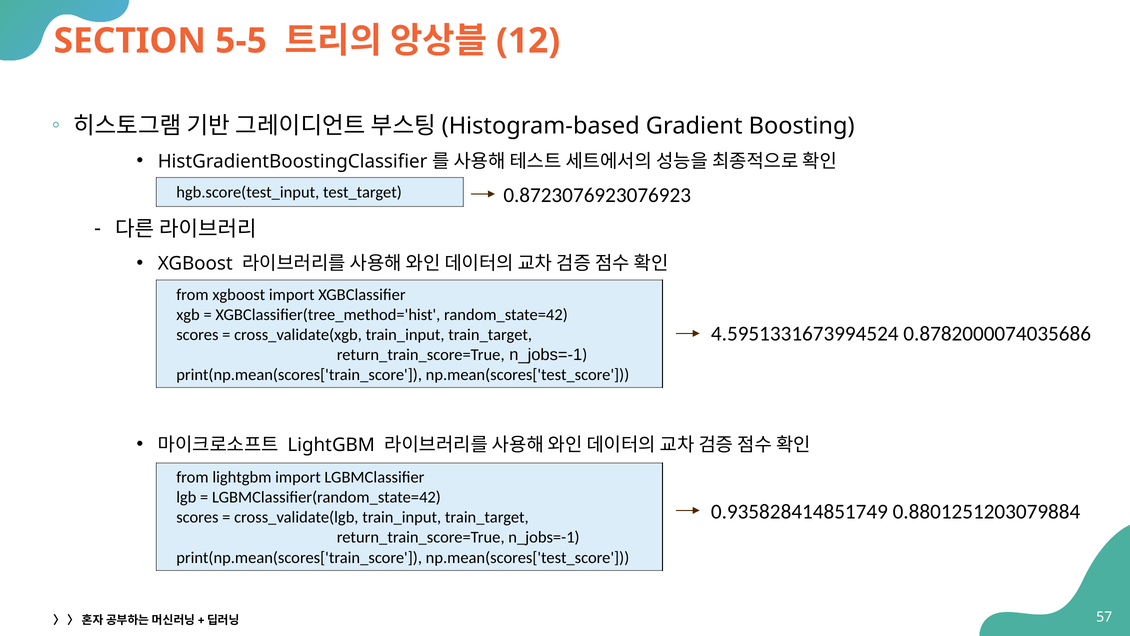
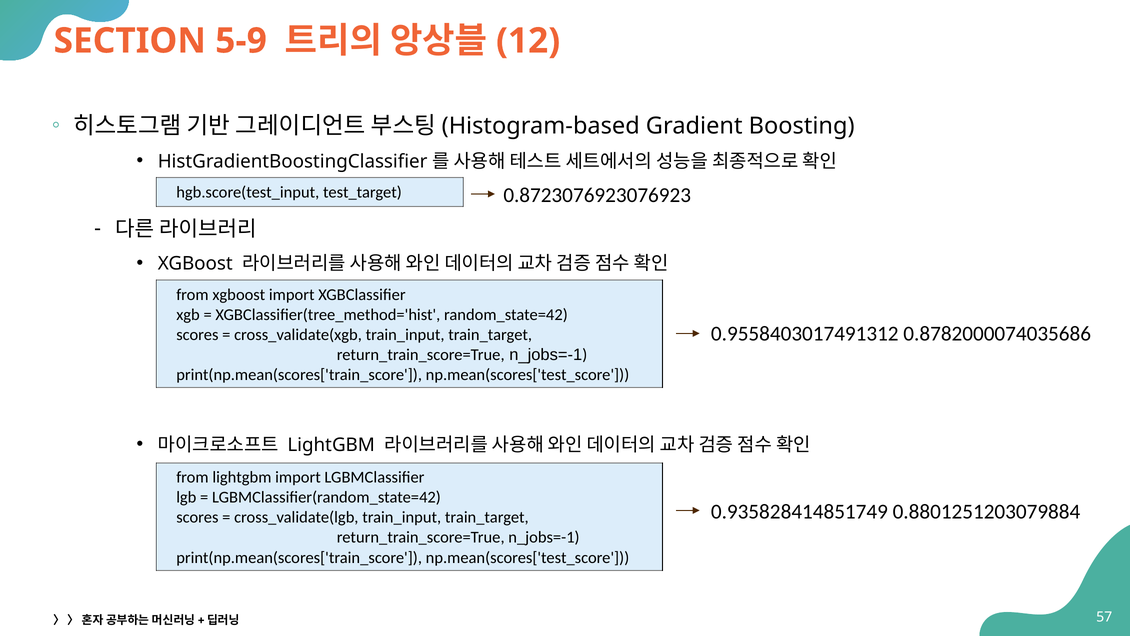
5-5: 5-5 -> 5-9 (241, 41)
4.5951331673994524: 4.5951331673994524 -> 0.9558403017491312 (805, 334)
